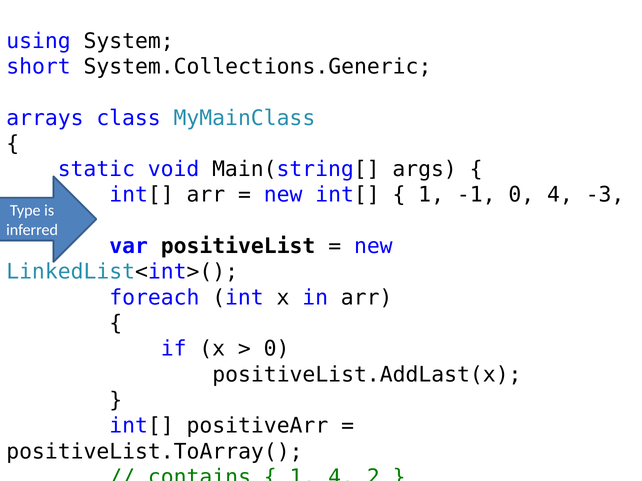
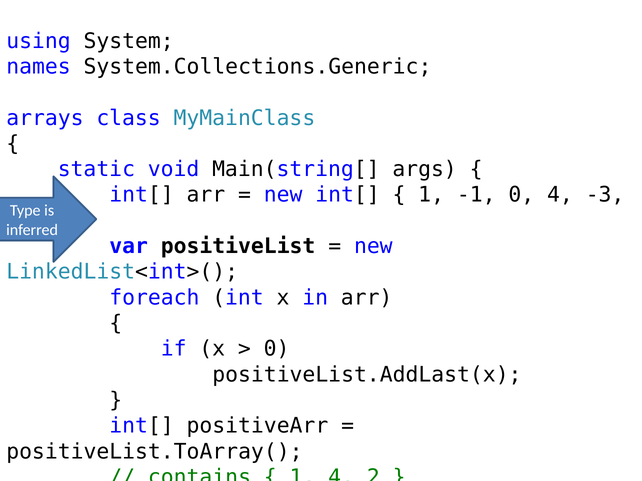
short: short -> names (38, 67)
